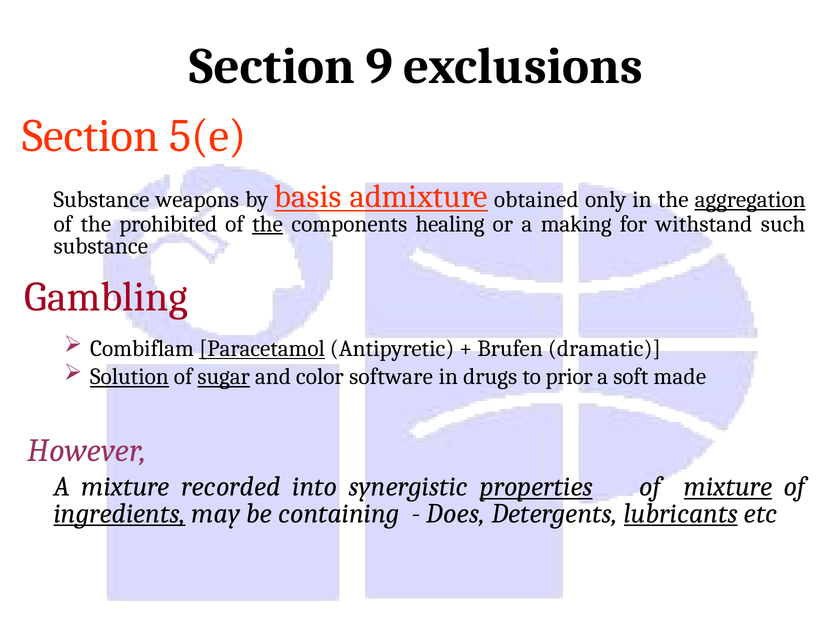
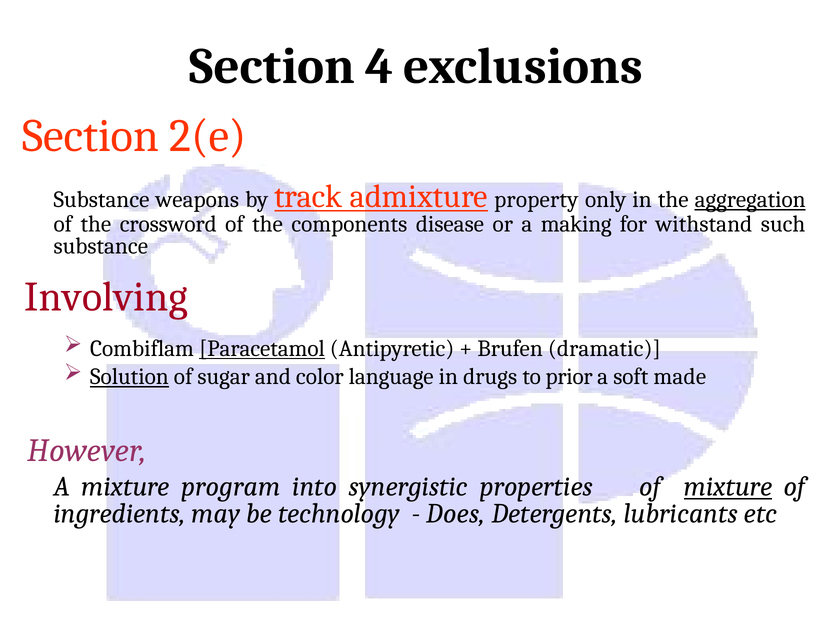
9: 9 -> 4 (380, 66)
5(e: 5(e -> 2(e (208, 136)
basis: basis -> track (308, 197)
obtained: obtained -> property (536, 200)
prohibited: prohibited -> crossword (168, 224)
the underline: present -> none (268, 224)
healing: healing -> disease (450, 224)
Gambling: Gambling -> Involving (106, 297)
sugar underline: present -> none (224, 376)
software: software -> language (391, 376)
recorded: recorded -> program (231, 486)
properties underline: present -> none (536, 486)
ingredients underline: present -> none (119, 513)
containing: containing -> technology (339, 513)
lubricants underline: present -> none (681, 513)
